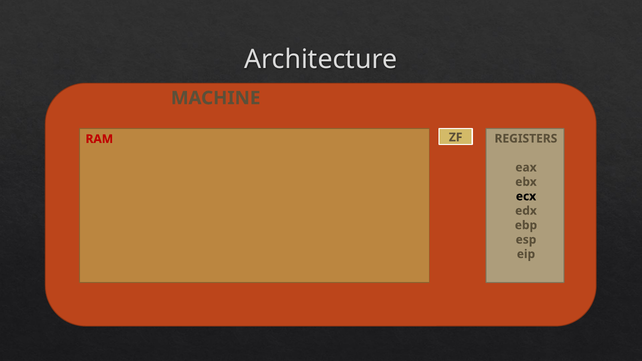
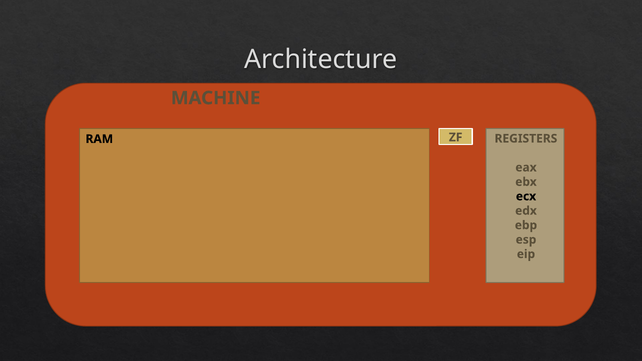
RAM colour: red -> black (99, 139)
